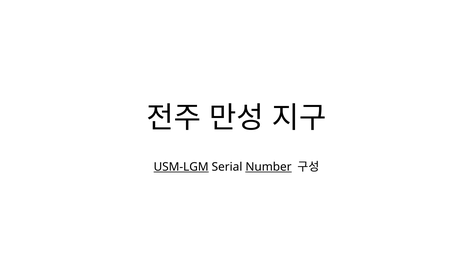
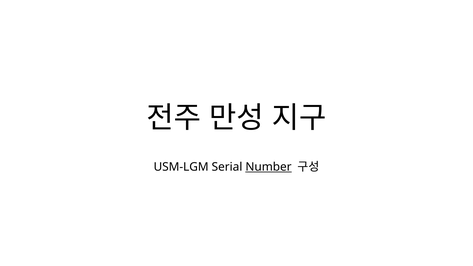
USM-LGM underline: present -> none (181, 167)
